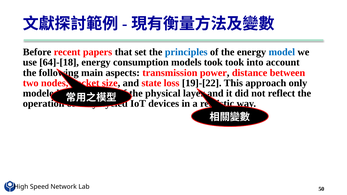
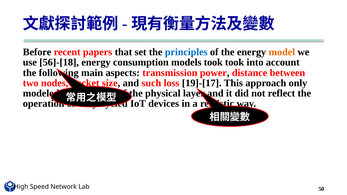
model colour: blue -> orange (282, 52)
64]-[18: 64]-[18 -> 56]-[18 (59, 62)
state: state -> such (151, 83)
19]-[22: 19]-[22 -> 19]-[17 (202, 83)
